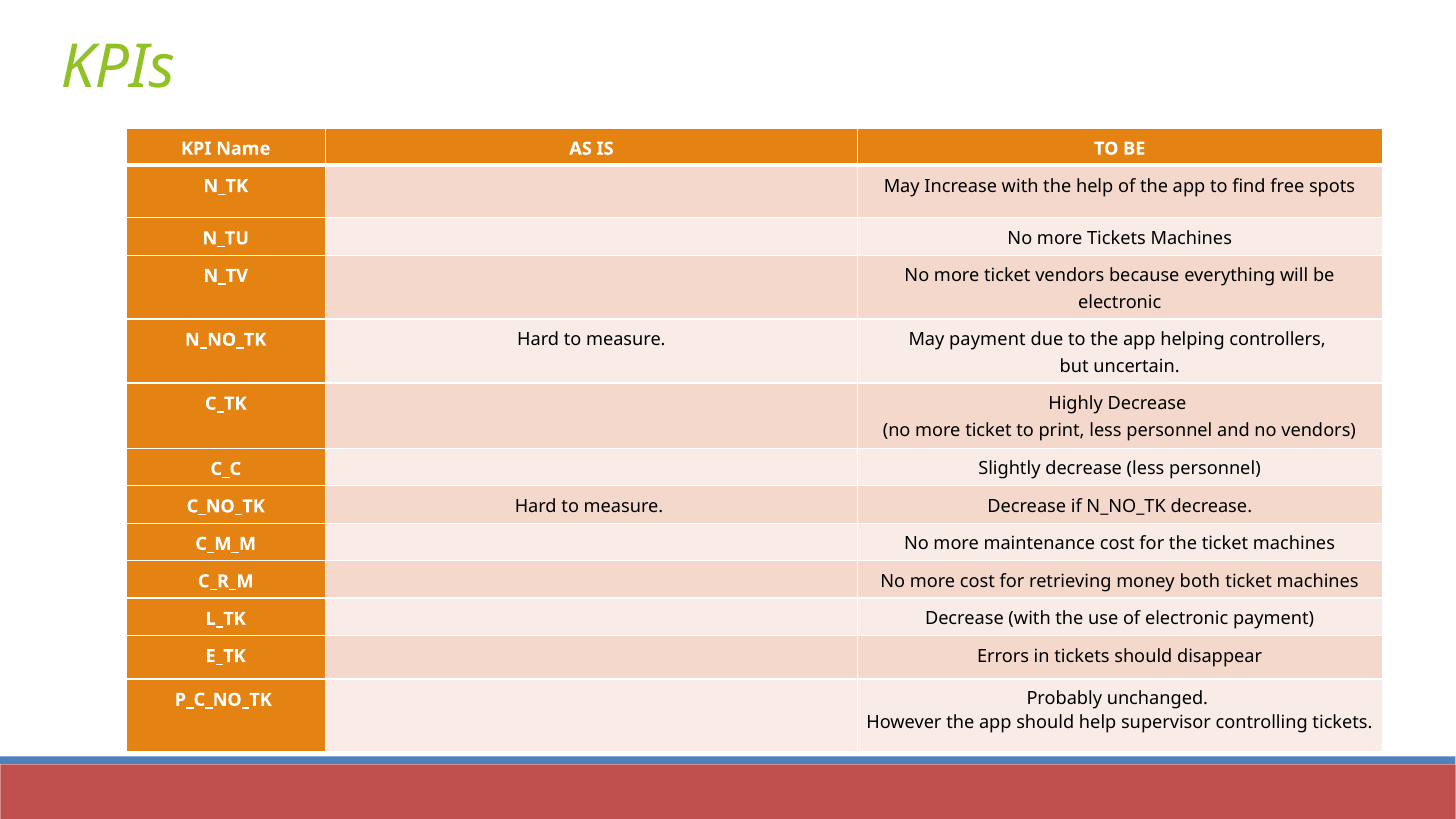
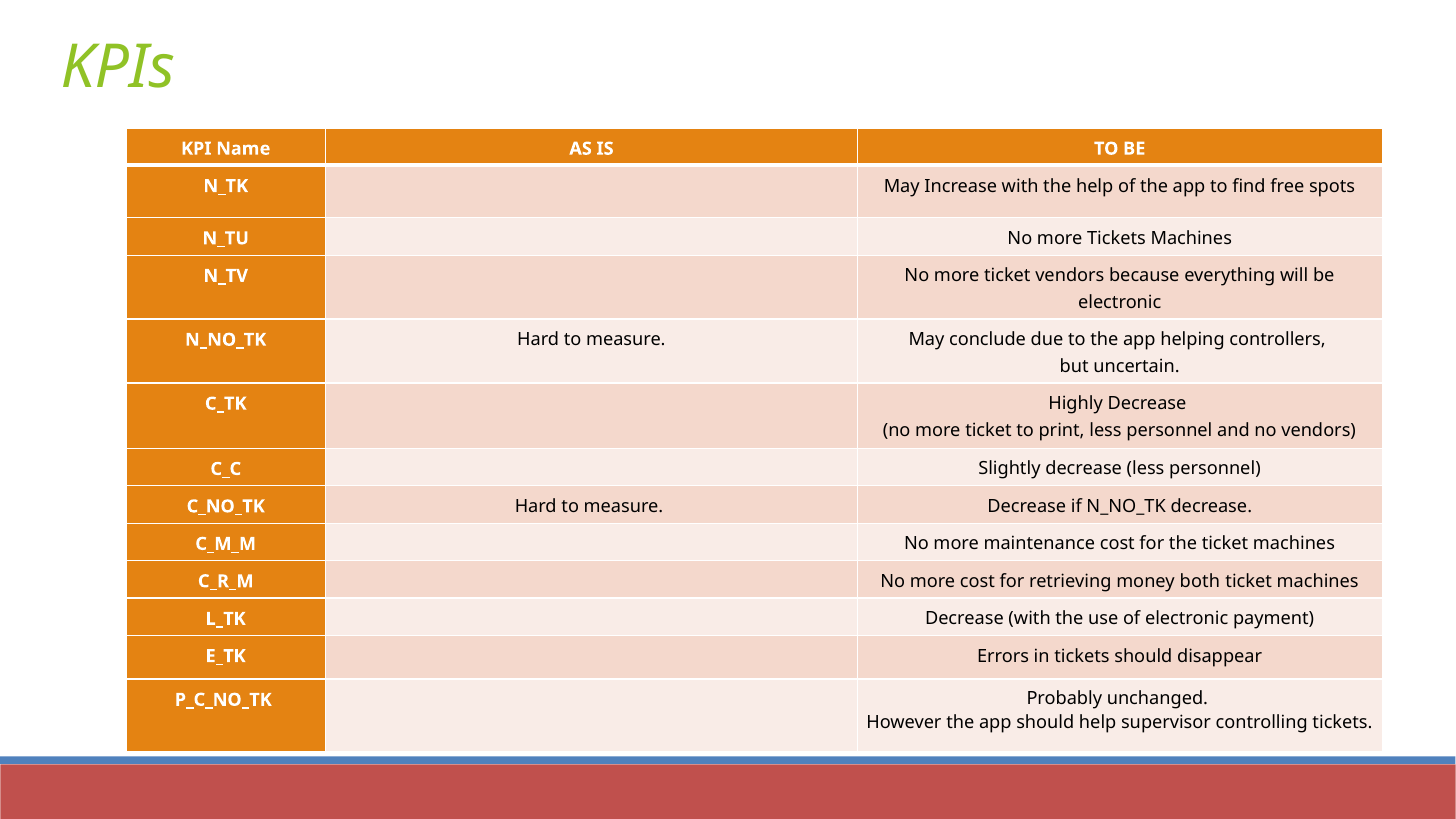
May payment: payment -> conclude (988, 340)
